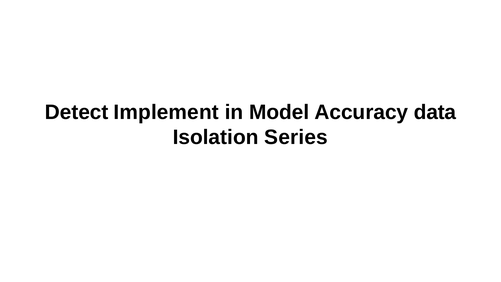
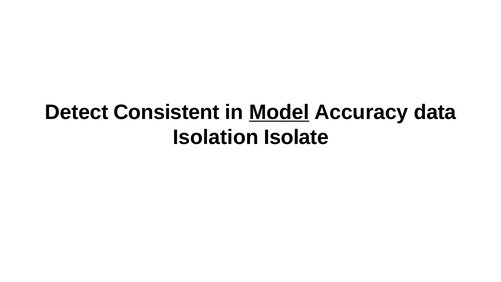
Implement: Implement -> Consistent (166, 112)
Model underline: none -> present (279, 112)
Series: Series -> Isolate (296, 137)
